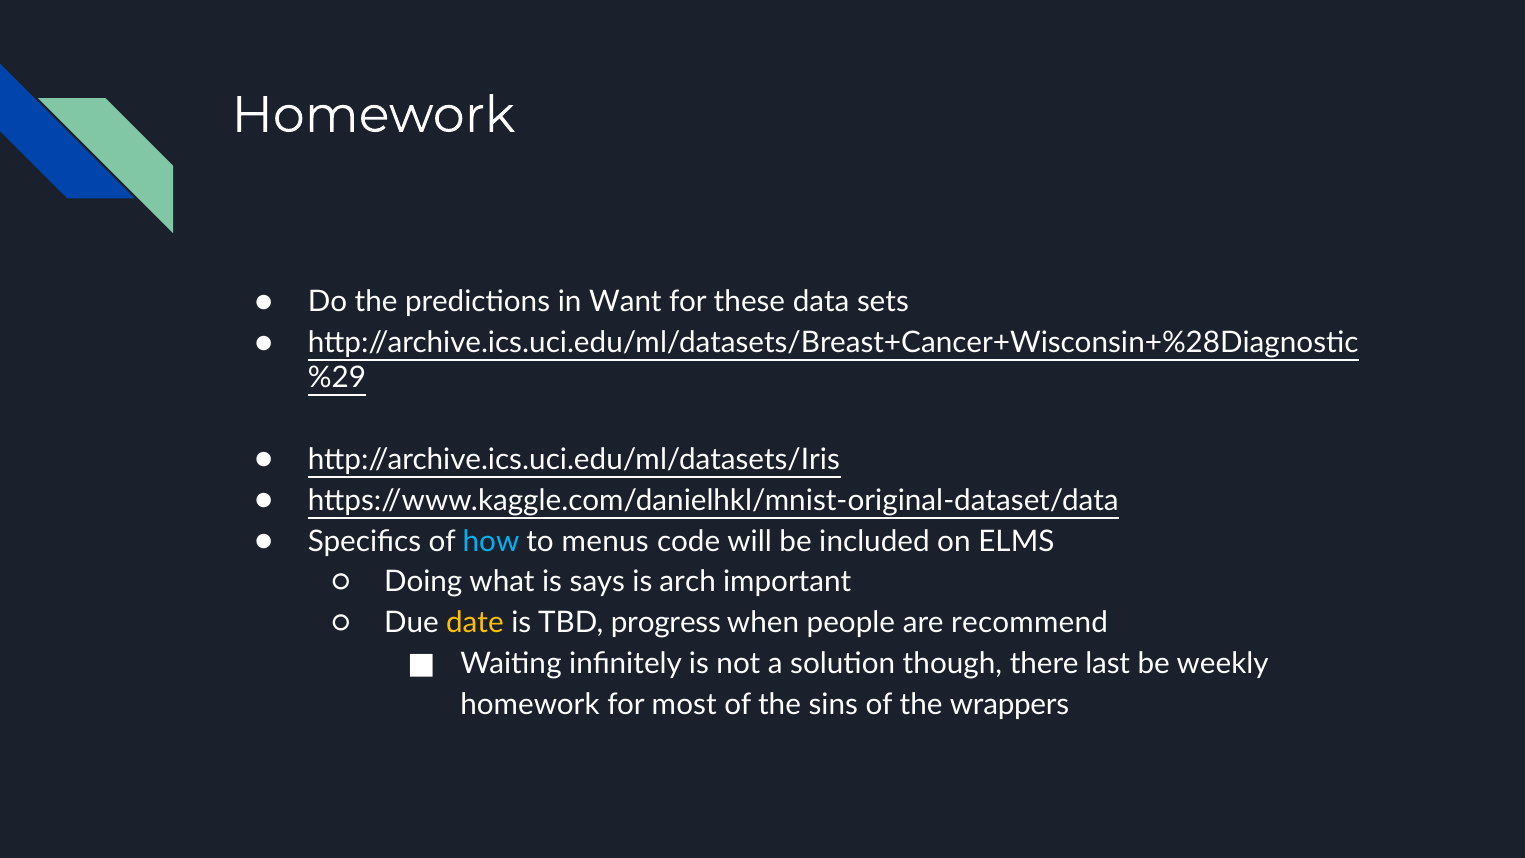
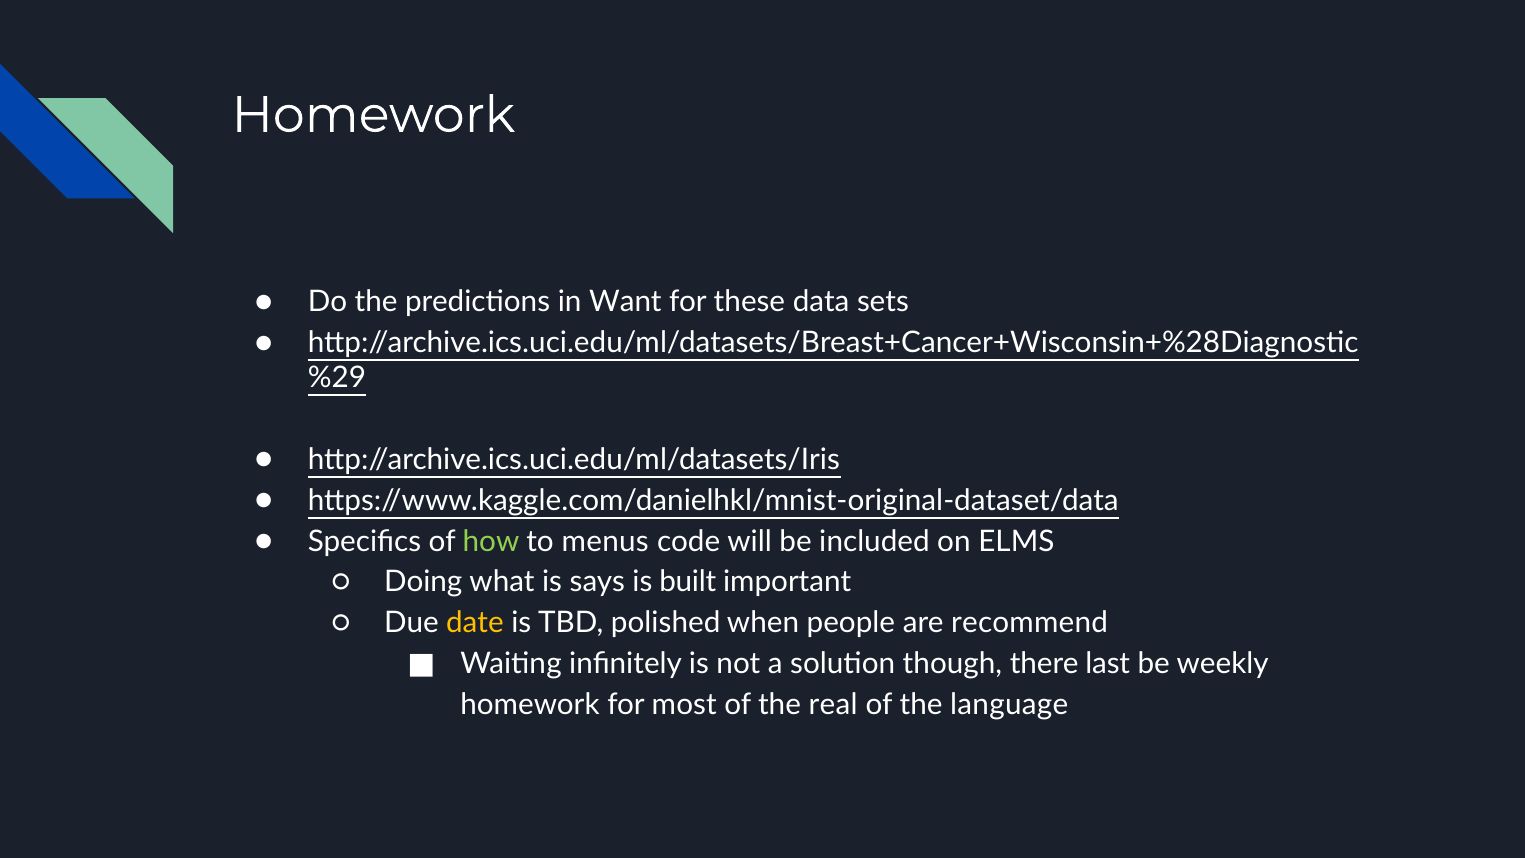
how colour: light blue -> light green (491, 541)
arch: arch -> built (688, 582)
progress: progress -> polished (666, 623)
sins: sins -> real (833, 705)
wrappers: wrappers -> language (1009, 705)
